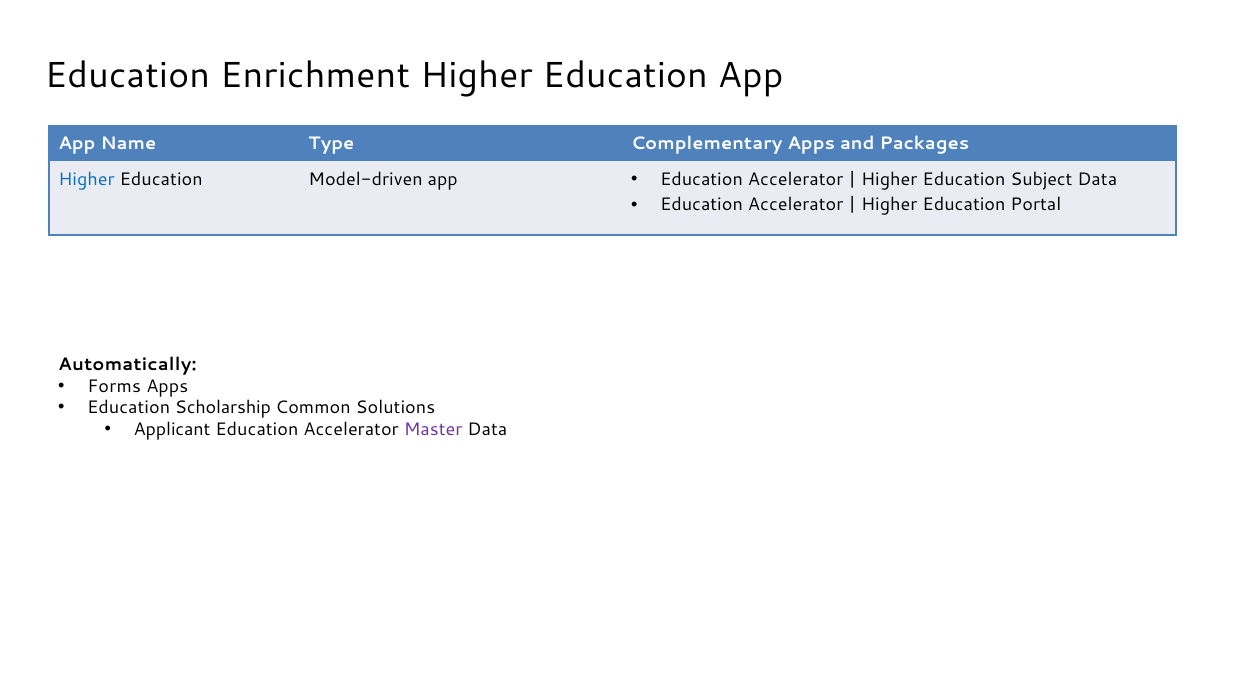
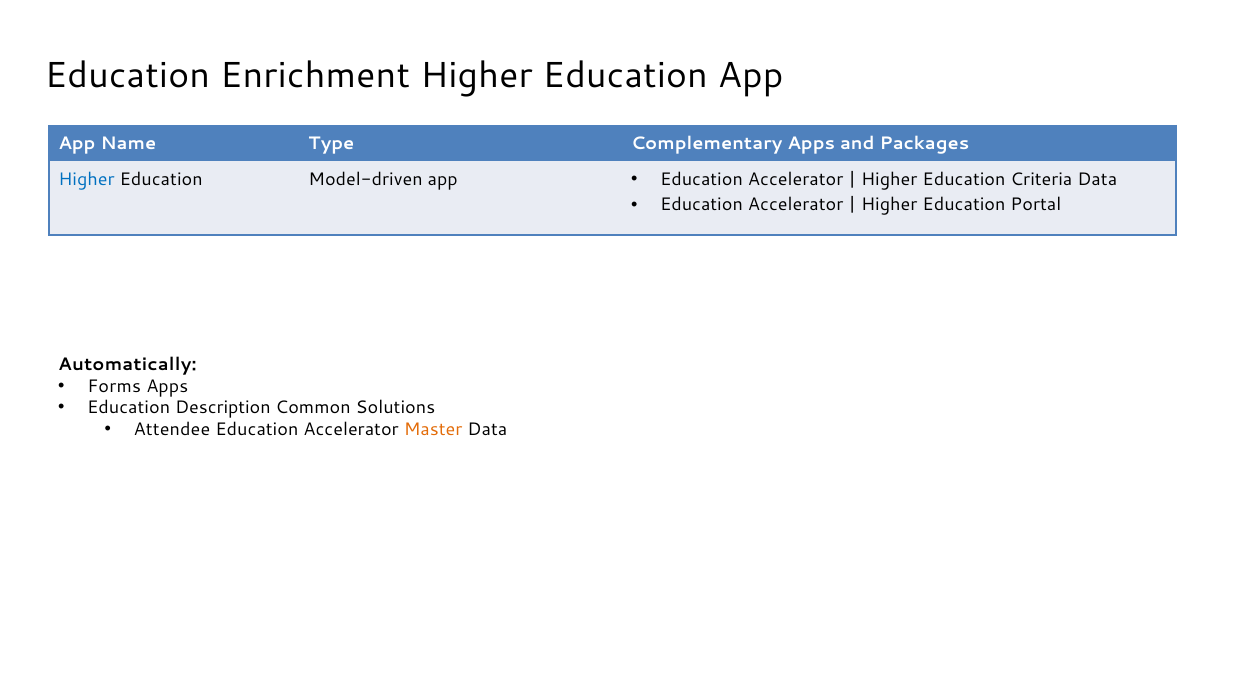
Subject: Subject -> Criteria (1041, 179)
Scholarship: Scholarship -> Description (223, 408)
Applicant: Applicant -> Attendee (172, 430)
Master colour: purple -> orange (433, 430)
